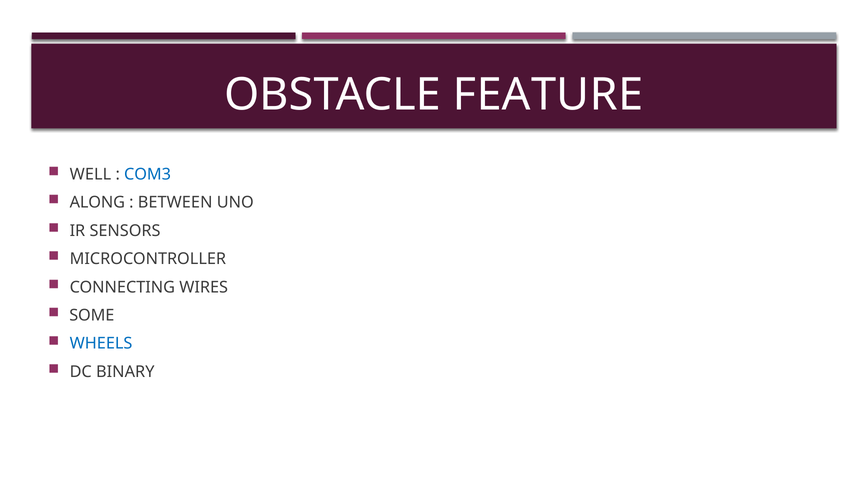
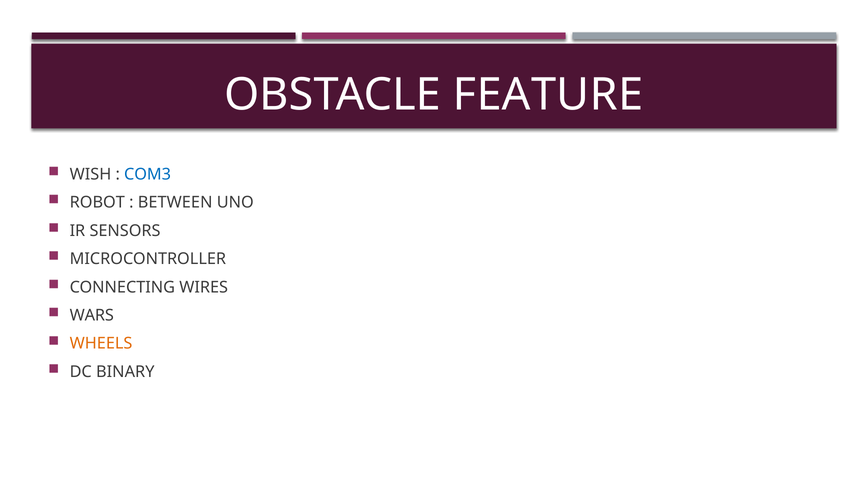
WELL: WELL -> WISH (91, 174)
ALONG: ALONG -> ROBOT (97, 203)
SOME: SOME -> WARS (92, 316)
WHEELS colour: blue -> orange (101, 344)
